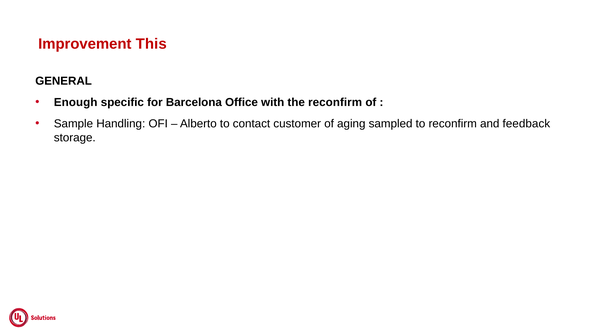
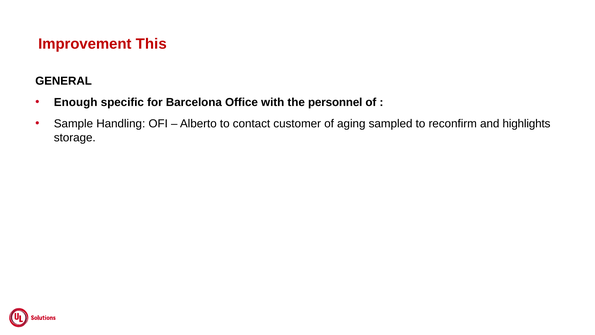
the reconfirm: reconfirm -> personnel (335, 102)
feedback: feedback -> highlights (526, 124)
